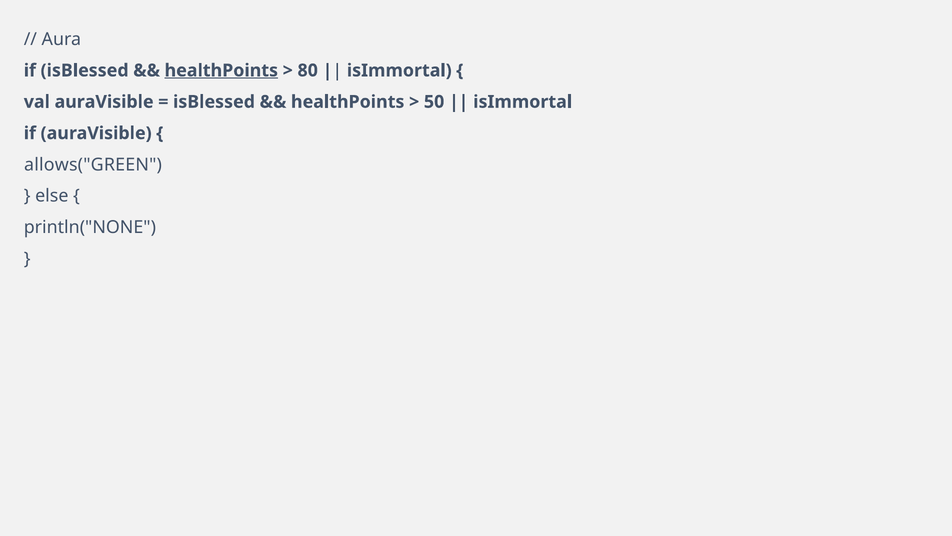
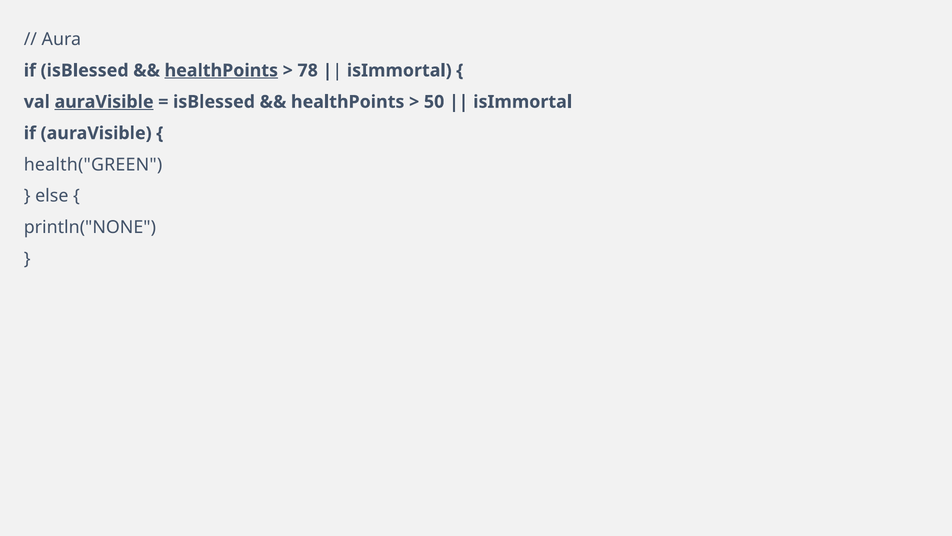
80: 80 -> 78 (308, 70)
auraVisible underline: none -> present (104, 102)
allows("GREEN: allows("GREEN -> health("GREEN (93, 164)
